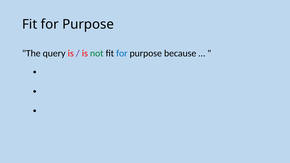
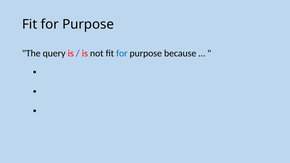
not colour: green -> black (97, 53)
